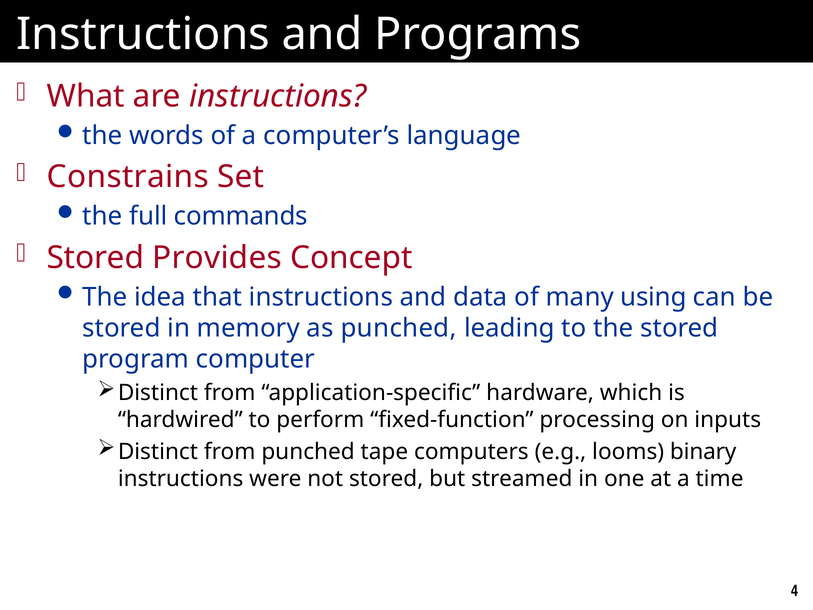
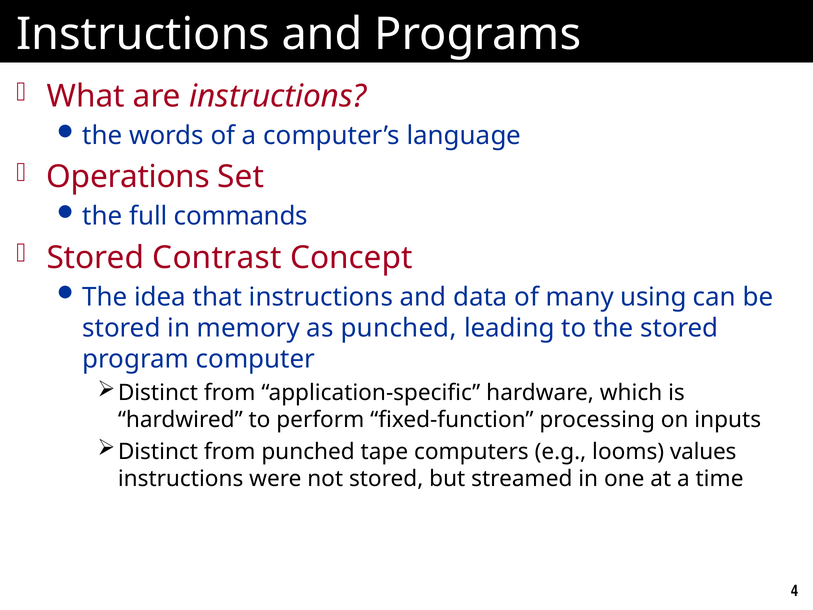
Constrains: Constrains -> Operations (128, 177)
Provides: Provides -> Contrast (217, 258)
binary: binary -> values (703, 451)
